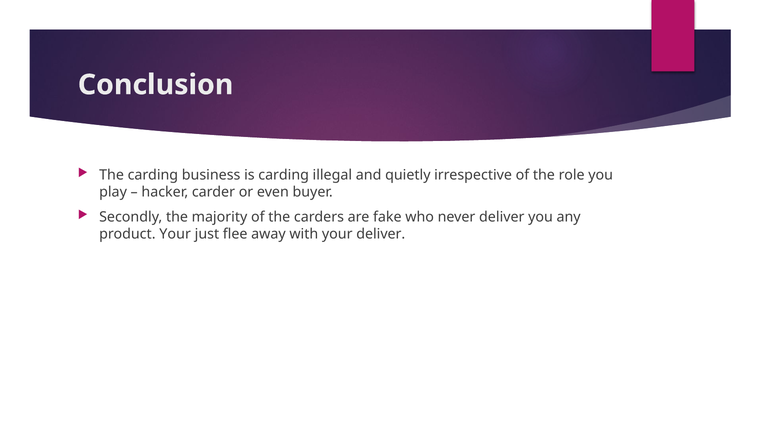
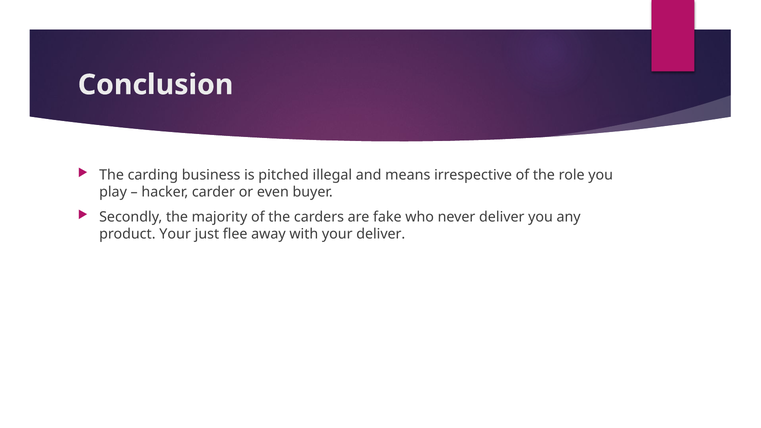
is carding: carding -> pitched (284, 175)
quietly: quietly -> means (408, 175)
